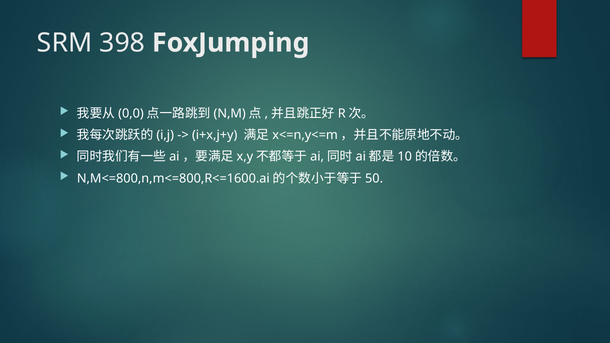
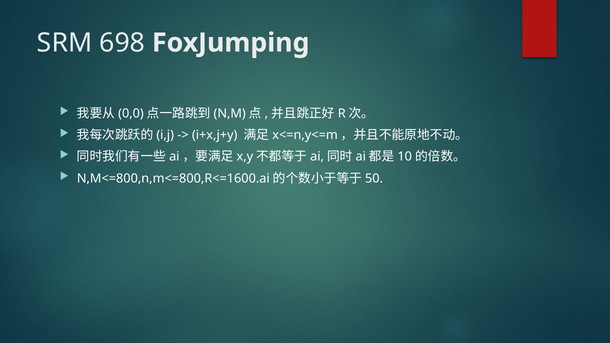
398: 398 -> 698 (122, 43)
